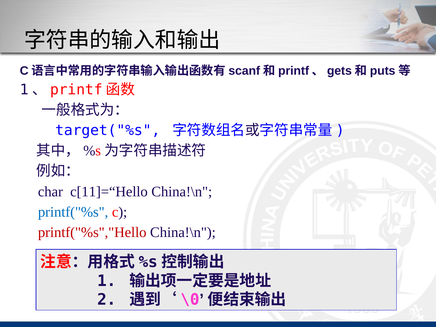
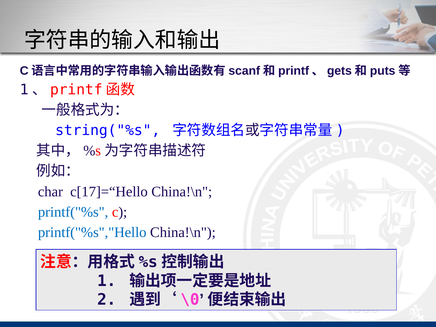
target("%s: target("%s -> string("%s (108, 131)
c[11]=“Hello: c[11]=“Hello -> c[17]=“Hello (109, 192)
printf("%s","Hello colour: red -> blue (92, 232)
